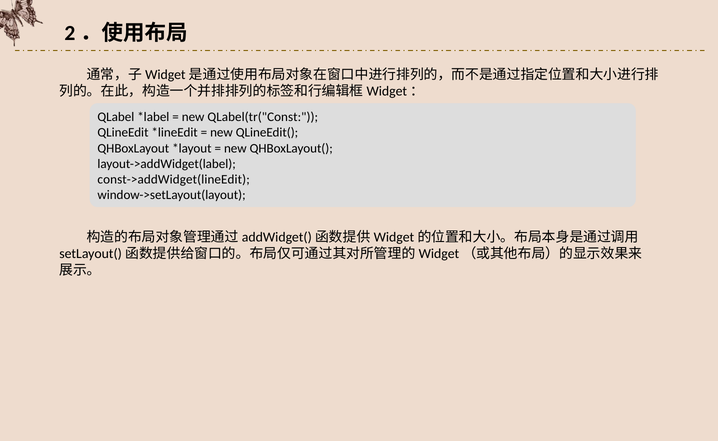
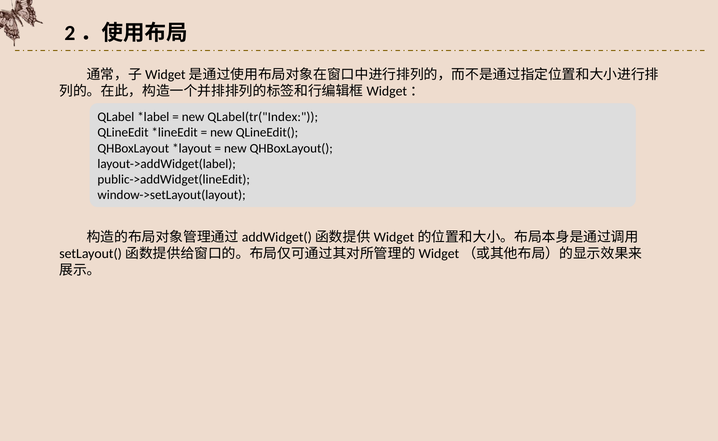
QLabel(tr("Const: QLabel(tr("Const -> QLabel(tr("Index (263, 117)
const->addWidget(lineEdit: const->addWidget(lineEdit -> public->addWidget(lineEdit (174, 180)
